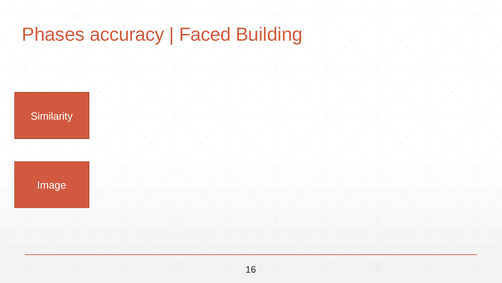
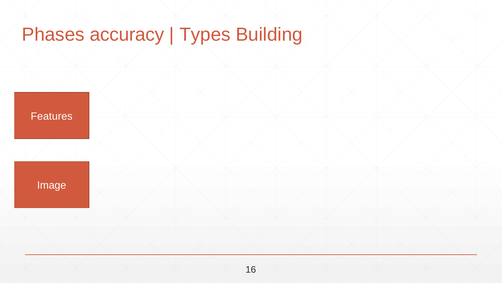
Faced: Faced -> Types (205, 35)
Similarity: Similarity -> Features (52, 116)
